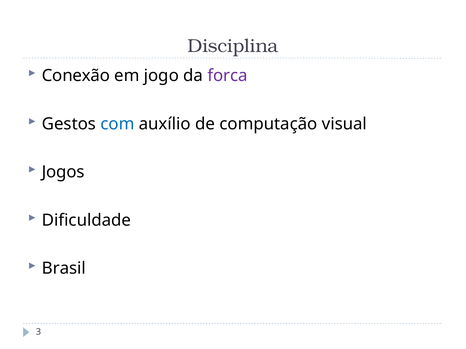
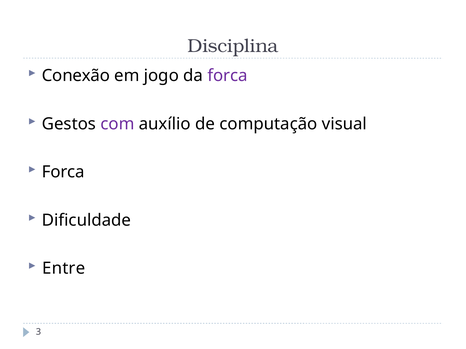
com colour: blue -> purple (117, 124)
Jogos: Jogos -> Forca (63, 172)
Brasil: Brasil -> Entre (64, 269)
